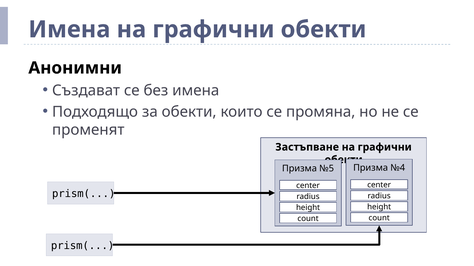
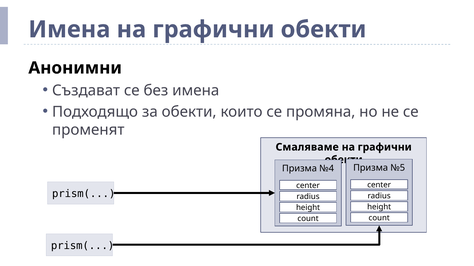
Застъпване: Застъпване -> Смаляваме (307, 147)
№4: №4 -> №5 (398, 168)
№5: №5 -> №4 (327, 169)
